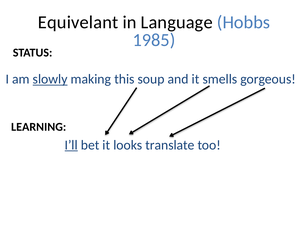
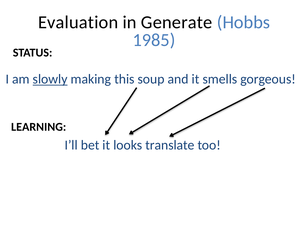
Equivelant: Equivelant -> Evaluation (78, 22)
Language: Language -> Generate (177, 22)
I’ll underline: present -> none (71, 145)
